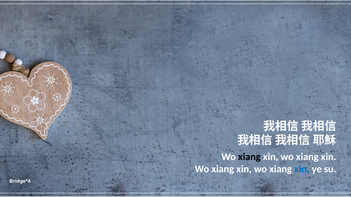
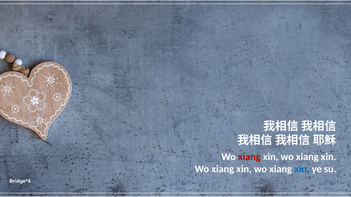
xiang colour: black -> red (249, 157)
